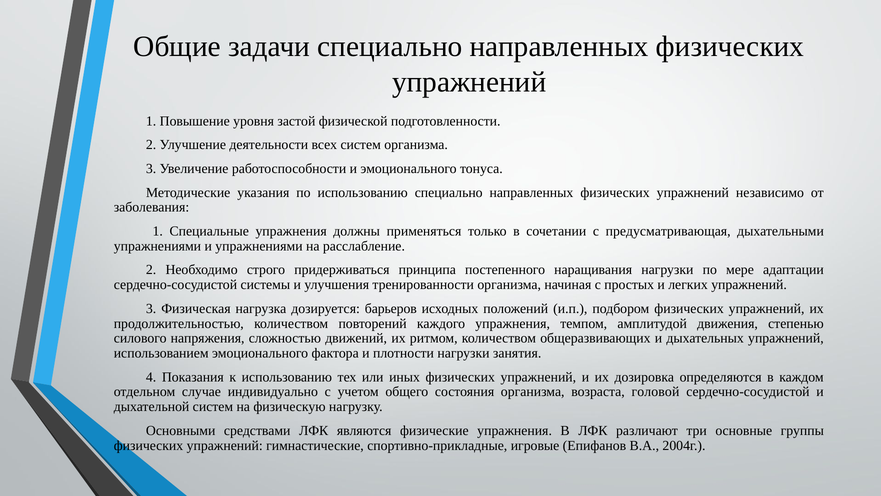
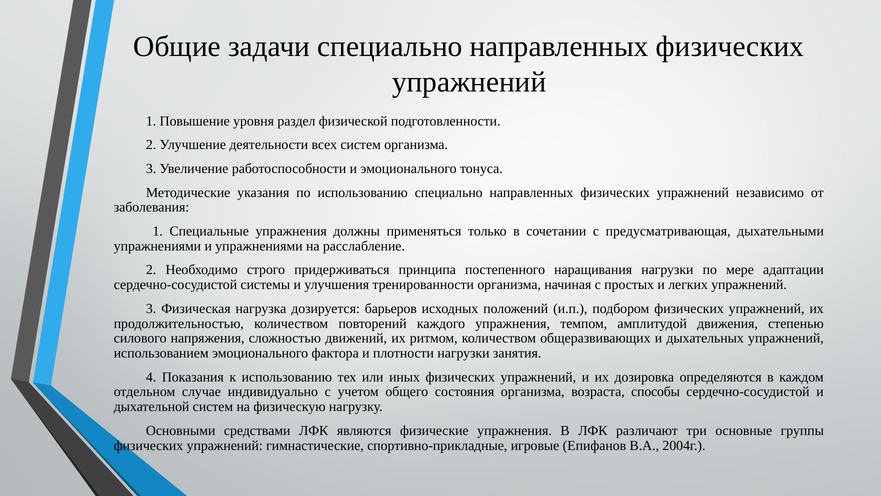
застой: застой -> раздел (296, 121)
головой: головой -> способы (656, 392)
